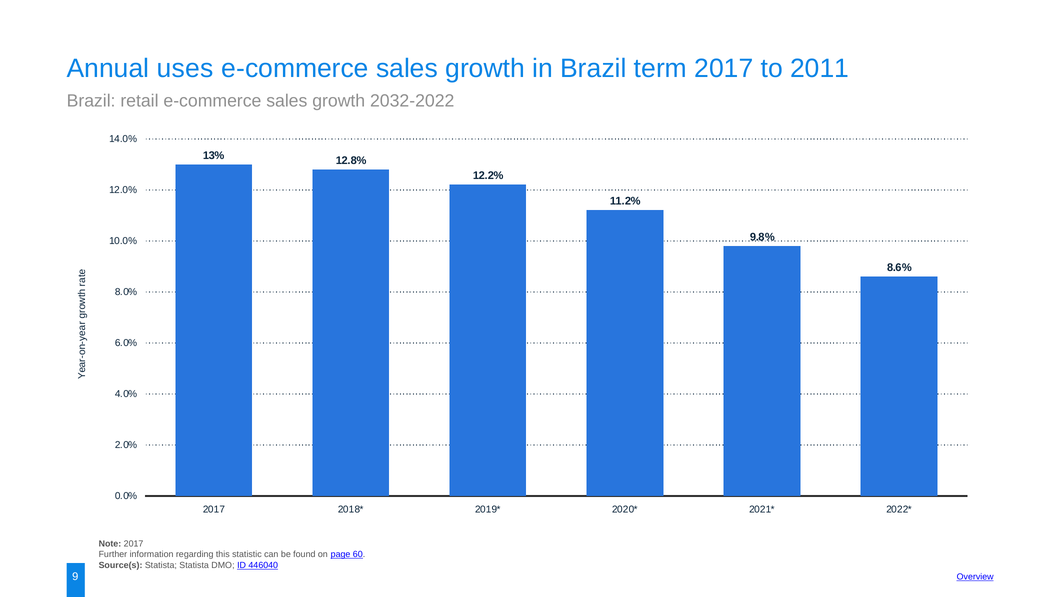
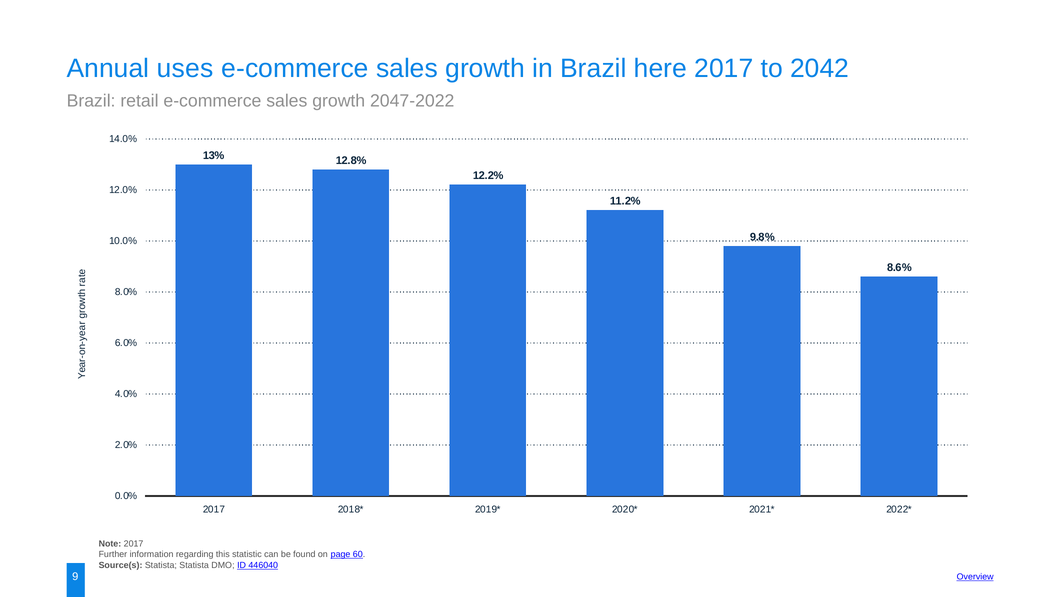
term: term -> here (660, 68)
2011: 2011 -> 2042 (820, 68)
2032-2022: 2032-2022 -> 2047-2022 (412, 101)
